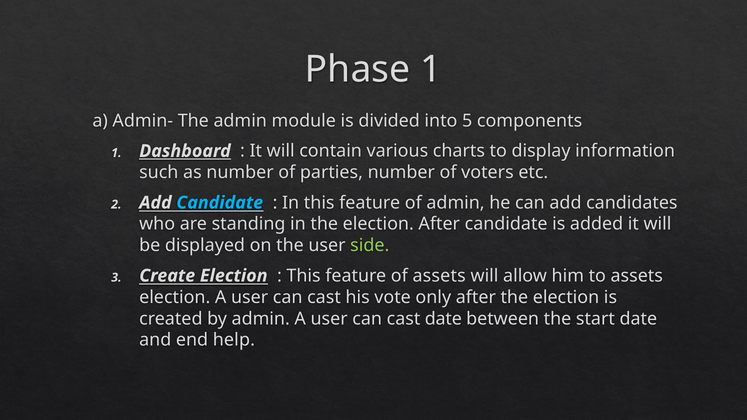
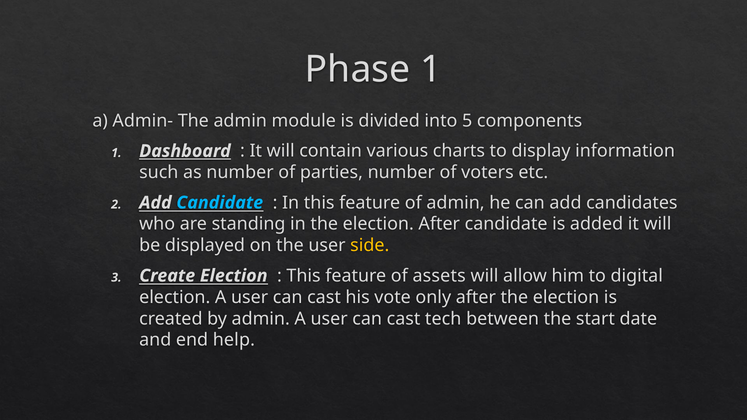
side colour: light green -> yellow (370, 246)
to assets: assets -> digital (637, 276)
cast date: date -> tech (443, 319)
